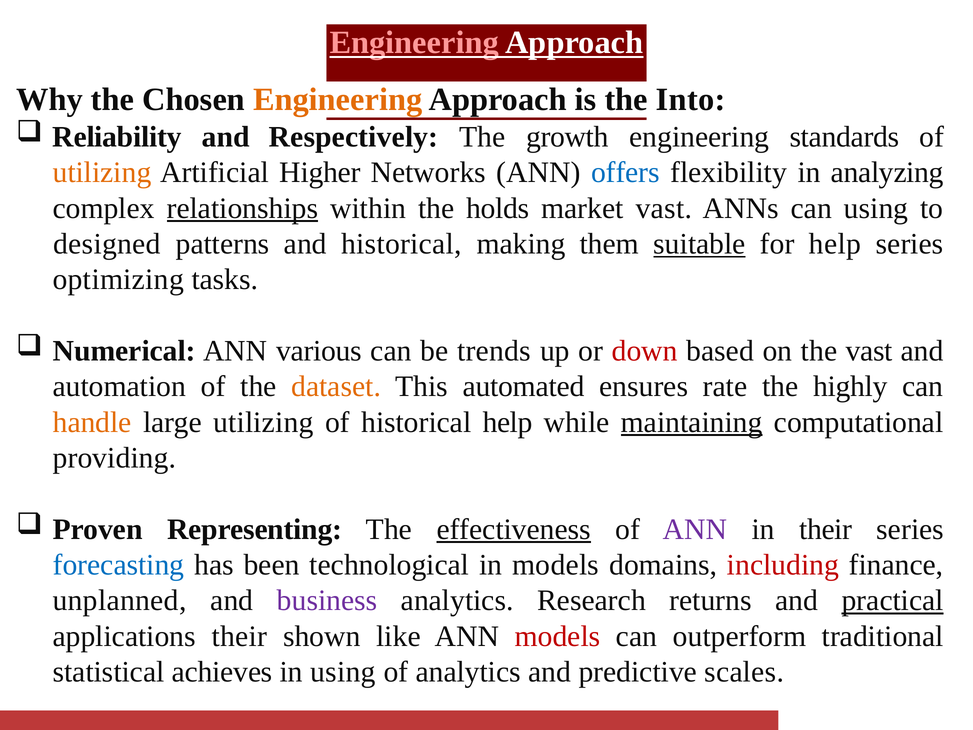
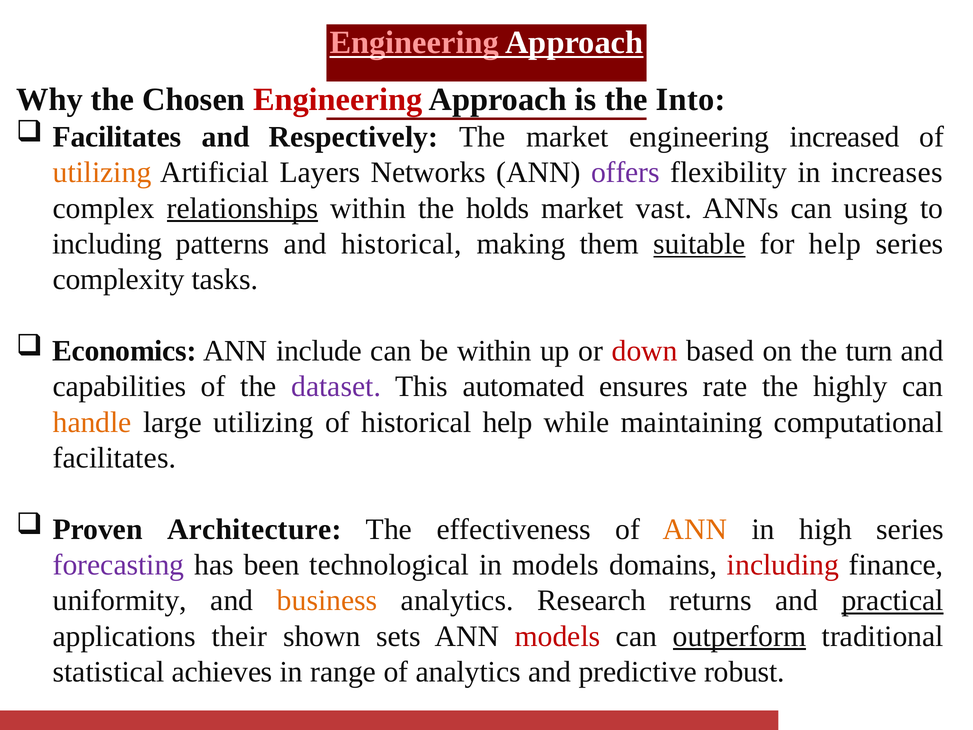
Engineering colour: orange -> red (338, 100)
Reliability: Reliability -> Facilitates (117, 137)
The growth: growth -> market (567, 137)
standards: standards -> increased (845, 137)
Higher: Higher -> Layers (320, 172)
offers colour: blue -> purple (625, 172)
analyzing: analyzing -> increases (887, 172)
designed: designed -> including (107, 244)
optimizing: optimizing -> complexity (119, 279)
Numerical: Numerical -> Economics (124, 351)
various: various -> include (319, 351)
be trends: trends -> within (494, 351)
the vast: vast -> turn (869, 351)
automation: automation -> capabilities (119, 386)
dataset colour: orange -> purple (336, 386)
maintaining underline: present -> none (692, 422)
providing: providing -> facilitates (114, 458)
Representing: Representing -> Architecture (254, 529)
effectiveness underline: present -> none (514, 529)
ANN colour: purple -> orange (695, 529)
in their: their -> high (826, 529)
forecasting colour: blue -> purple (118, 565)
unplanned: unplanned -> uniformity (120, 600)
business colour: purple -> orange (327, 600)
like: like -> sets (398, 636)
outperform underline: none -> present (740, 636)
in using: using -> range (343, 672)
scales: scales -> robust (744, 672)
